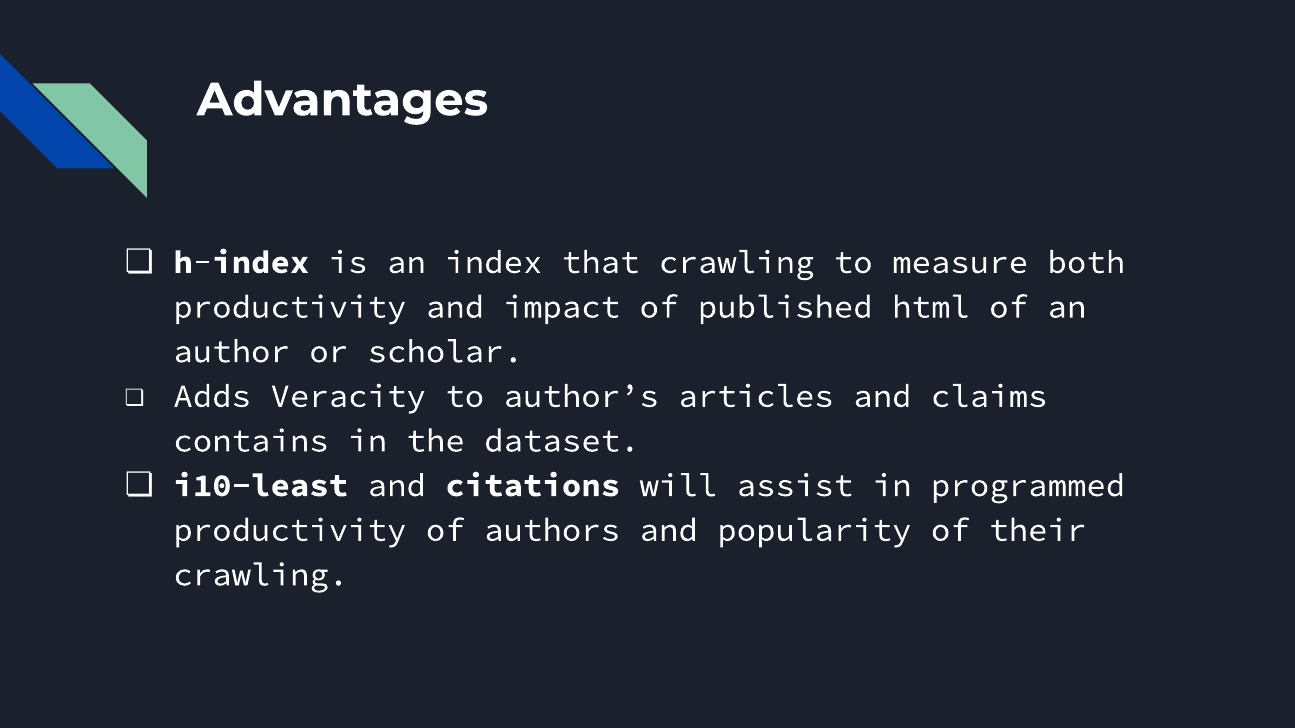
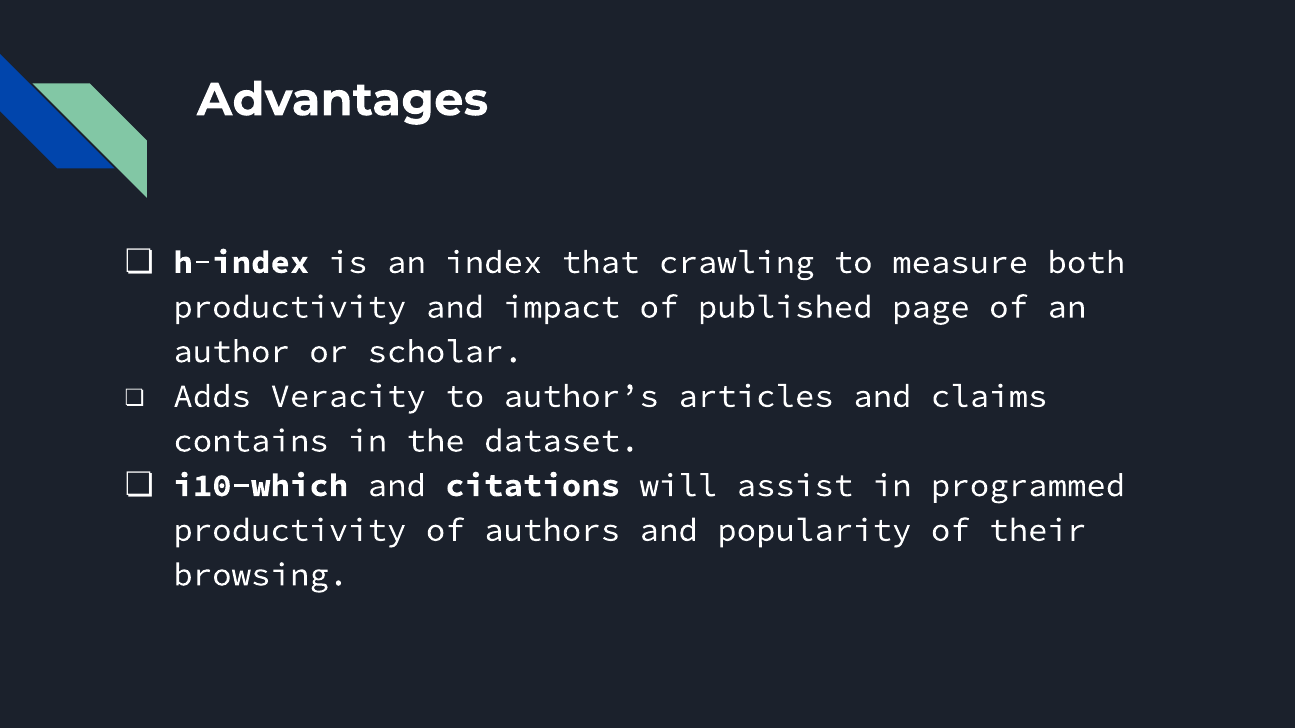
html: html -> page (931, 307)
i10-least: i10-least -> i10-which (261, 486)
crawling: crawling -> browsing (261, 575)
